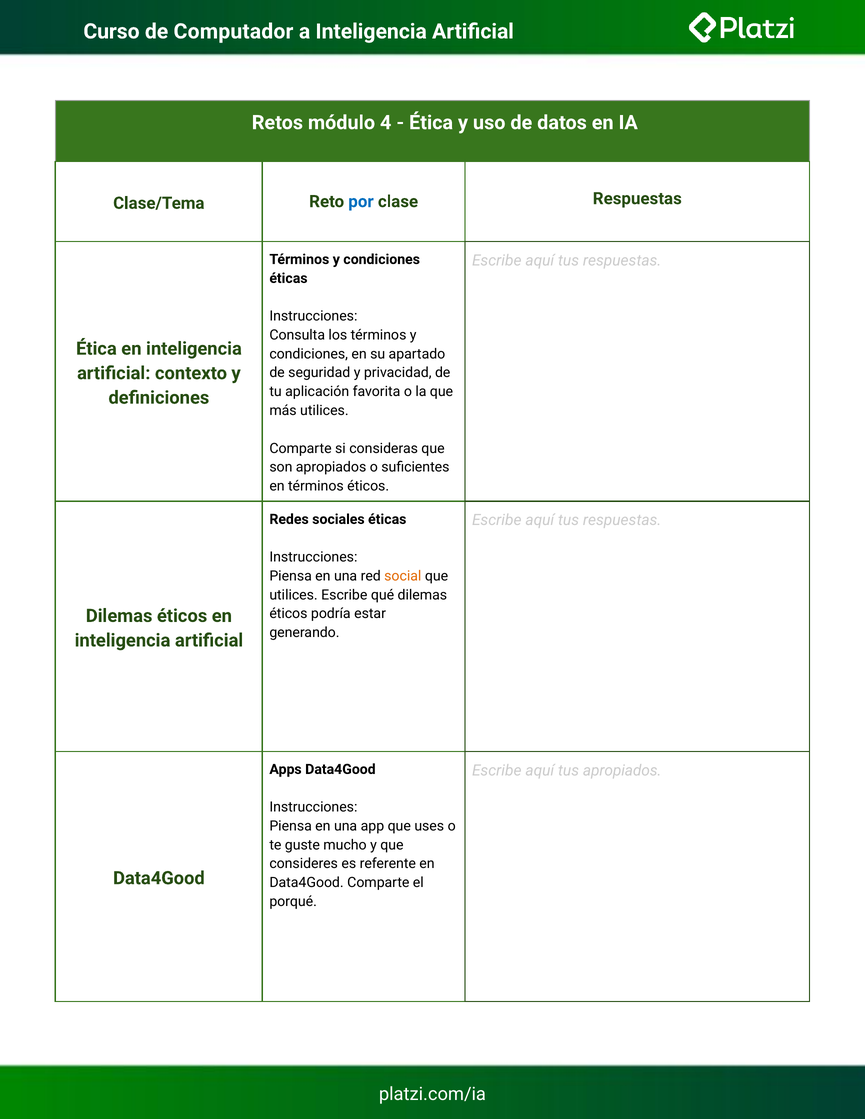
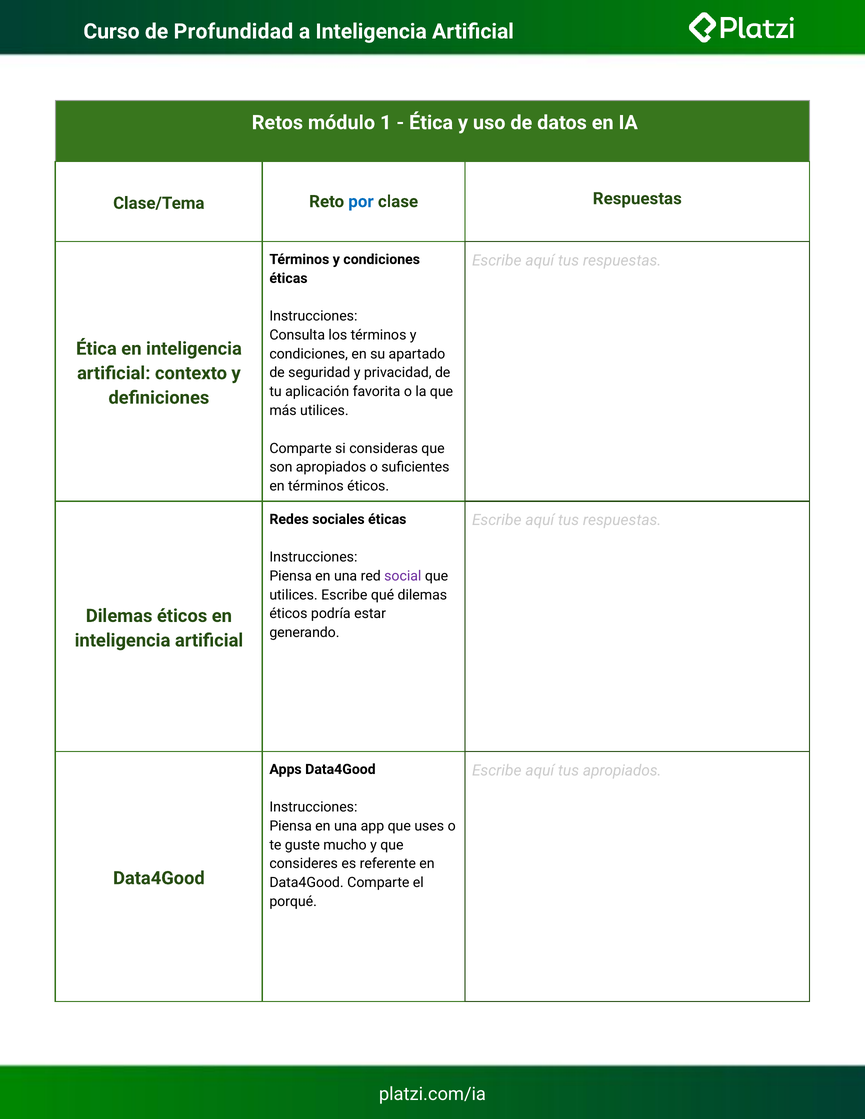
Computador: Computador -> Profundidad (233, 31)
4: 4 -> 1 (386, 123)
social colour: orange -> purple (403, 576)
